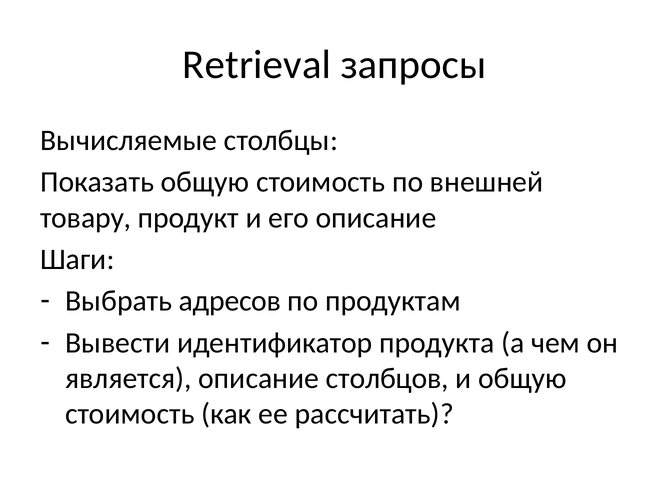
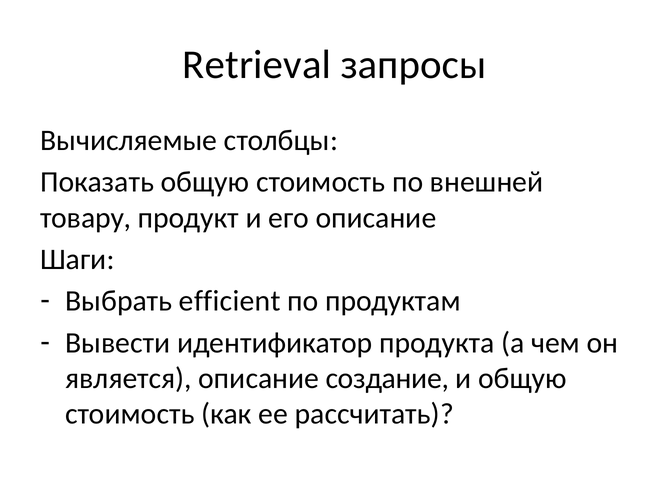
адресов: адресов -> efficient (230, 301)
столбцов: столбцов -> создание (387, 378)
